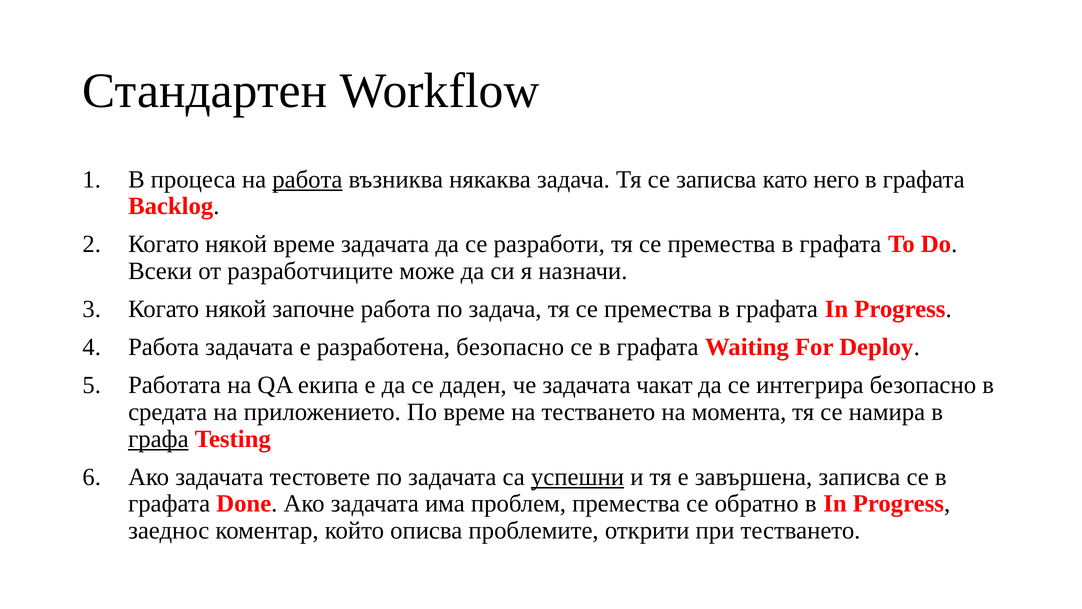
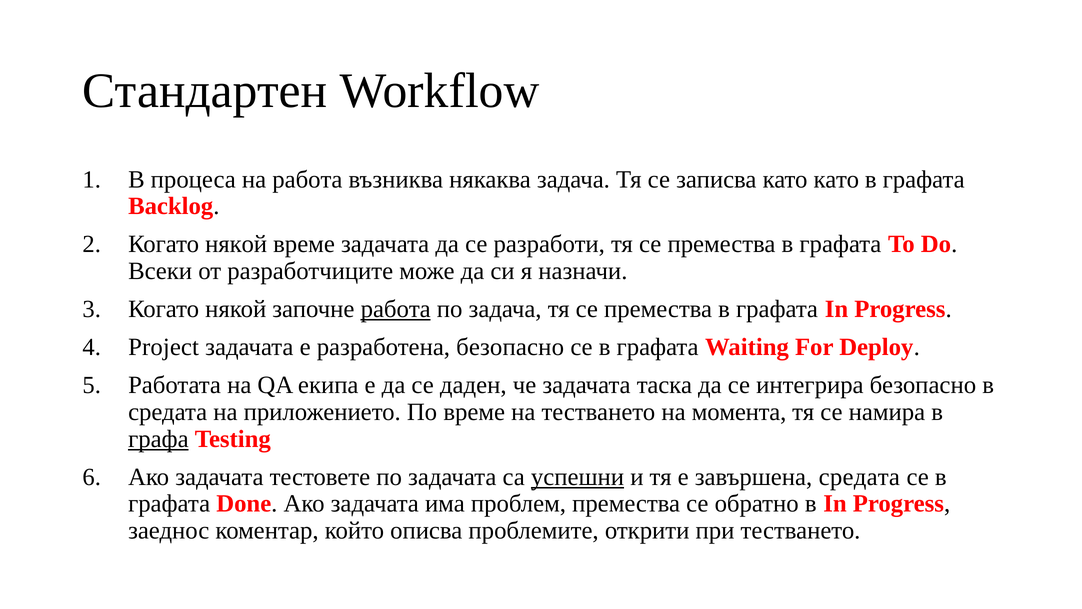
работа underline: present -> none (307, 179)
като него: него -> като (836, 179)
работа underline: none -> present (396, 309)
Работа: Работа -> Project (164, 347)
чакат: чакат -> таска (664, 385)
завършена записва: записва -> средата (859, 477)
